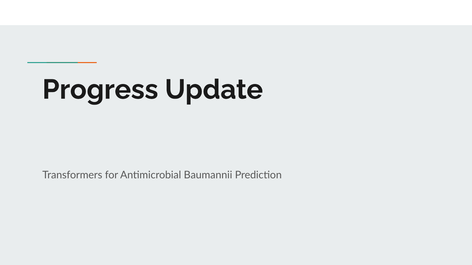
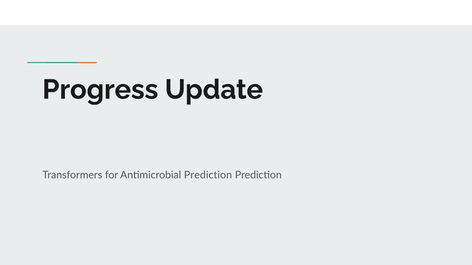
Antimicrobial Baumannii: Baumannii -> Prediction (208, 175)
